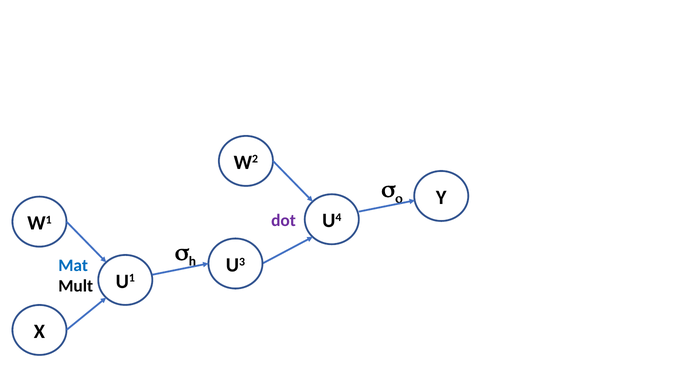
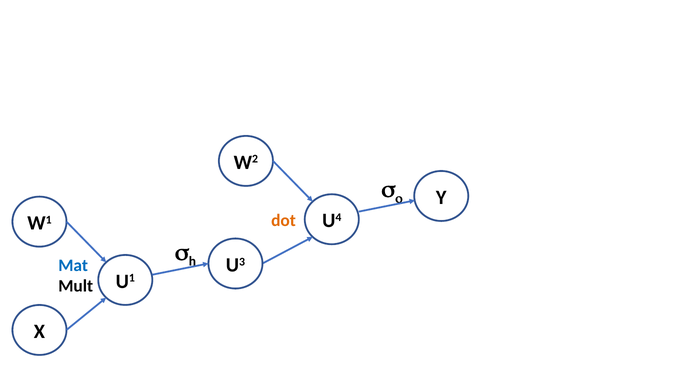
dot colour: purple -> orange (283, 220)
